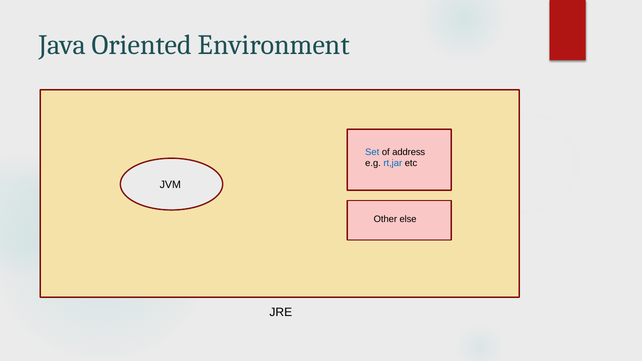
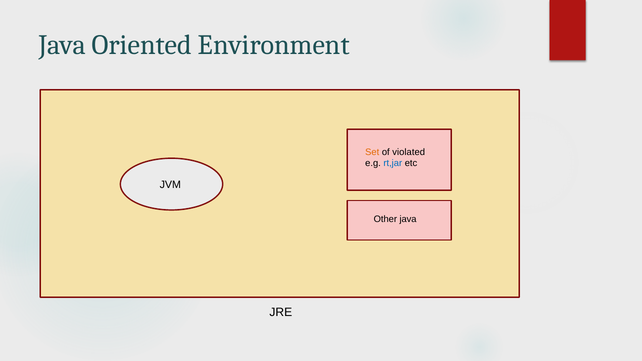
Set colour: blue -> orange (372, 152)
address: address -> violated (409, 152)
Other else: else -> java (408, 219)
